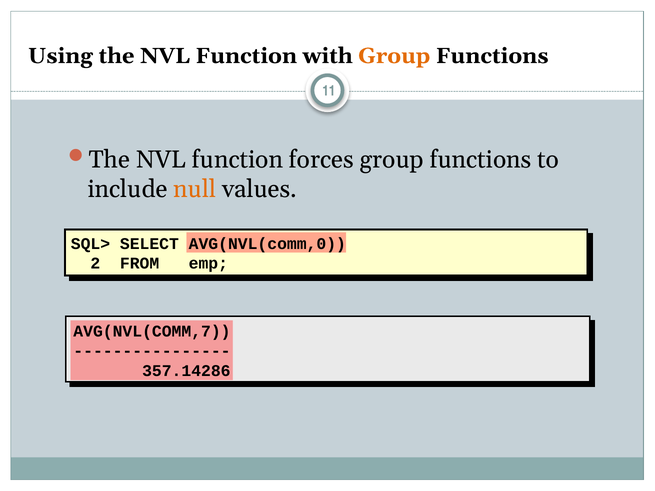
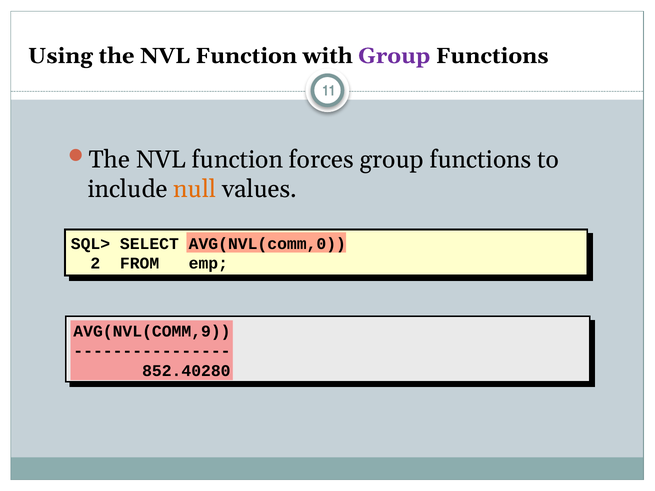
Group colour: orange -> purple (394, 56)
AVG(NVL(COMM,7: AVG(NVL(COMM,7 -> AVG(NVL(COMM,9 (152, 332)
357.14286: 357.14286 -> 852.40280 (186, 371)
